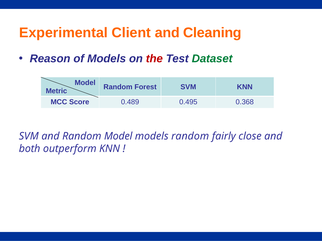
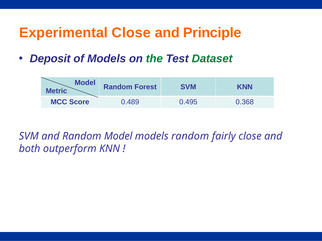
Experimental Client: Client -> Close (131, 33)
Cleaning: Cleaning -> Principle (212, 33)
Reason: Reason -> Deposit (50, 59)
the colour: red -> green (154, 59)
